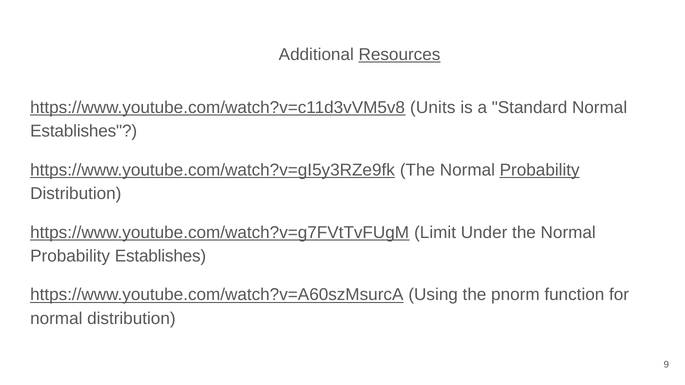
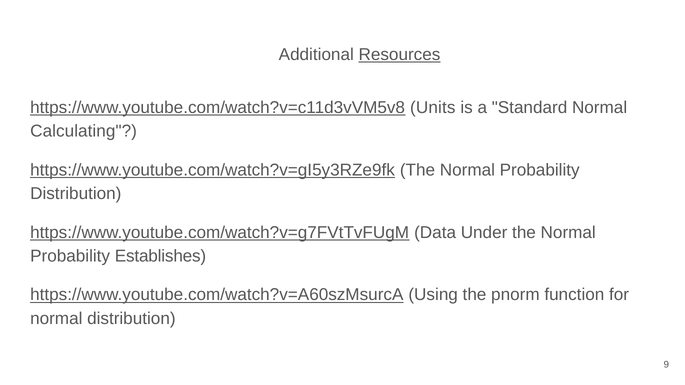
Establishes: Establishes -> Calculating (84, 131)
Probability underline: present -> none (540, 170)
Limit: Limit -> Data (435, 233)
